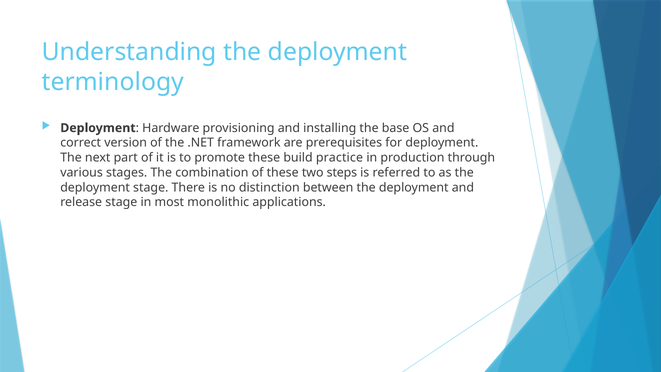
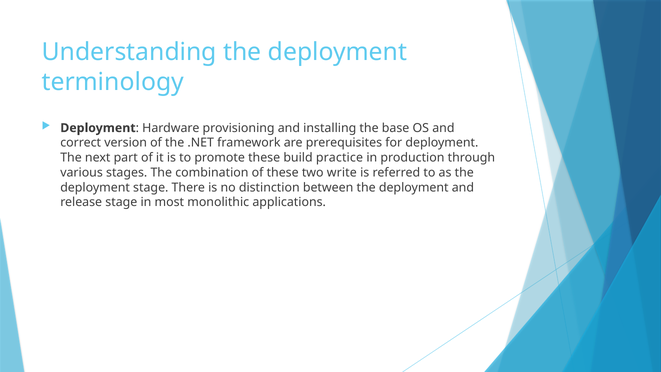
steps: steps -> write (342, 173)
